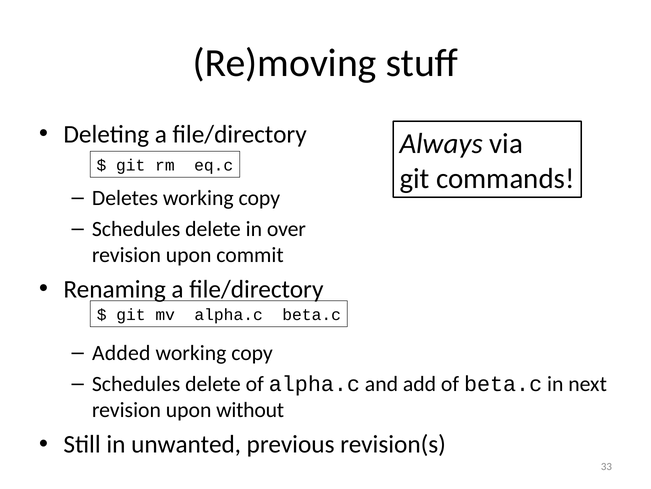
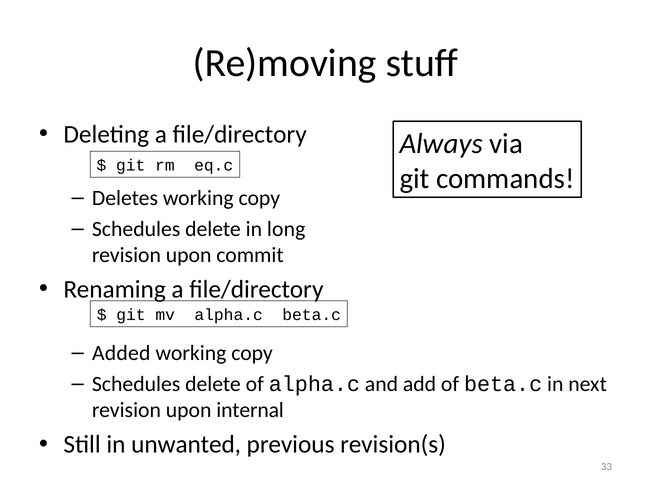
over: over -> long (286, 229)
without: without -> internal (250, 410)
